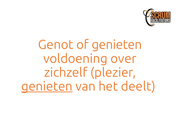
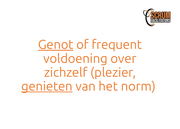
Genot underline: none -> present (56, 44)
of genieten: genieten -> frequent (117, 44)
deelt: deelt -> norm (138, 86)
